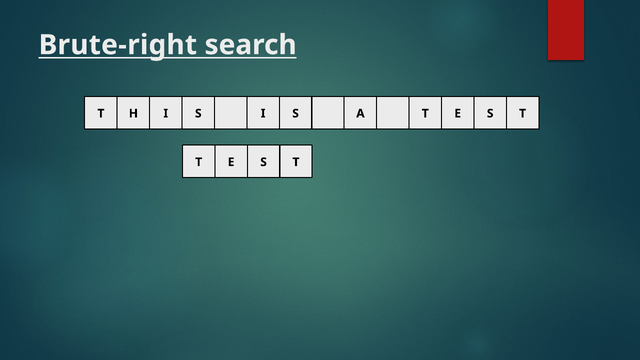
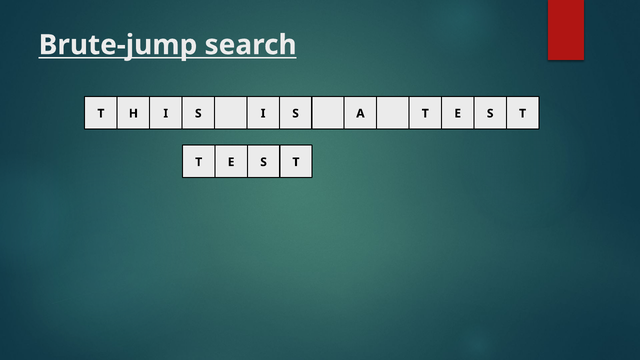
Brute-right: Brute-right -> Brute-jump (118, 45)
